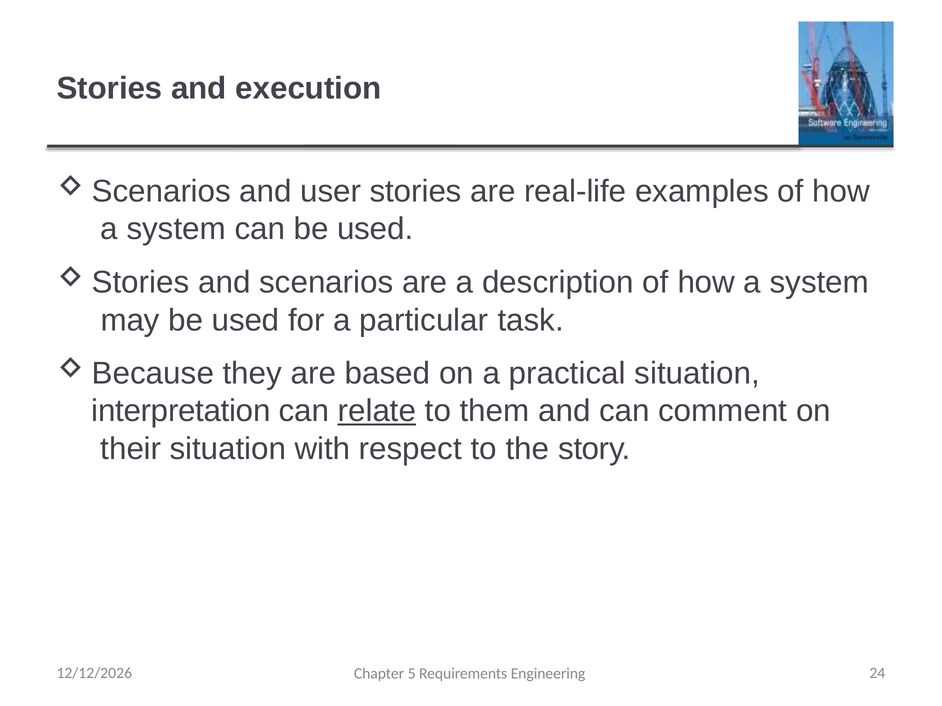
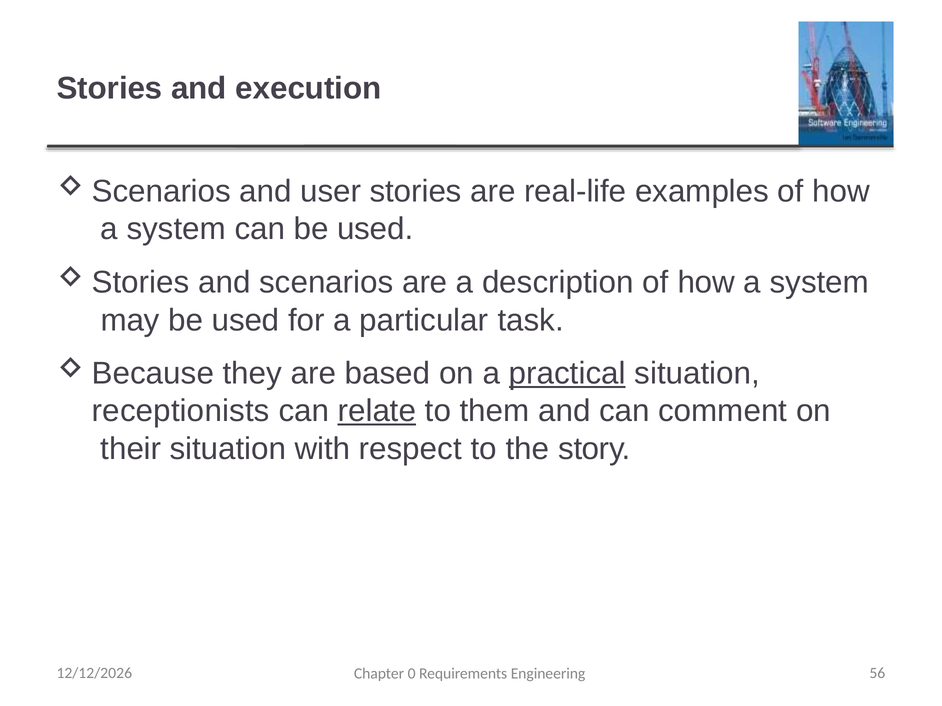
practical underline: none -> present (567, 374)
interpretation: interpretation -> receptionists (181, 411)
5: 5 -> 0 (412, 674)
24: 24 -> 56 (877, 674)
